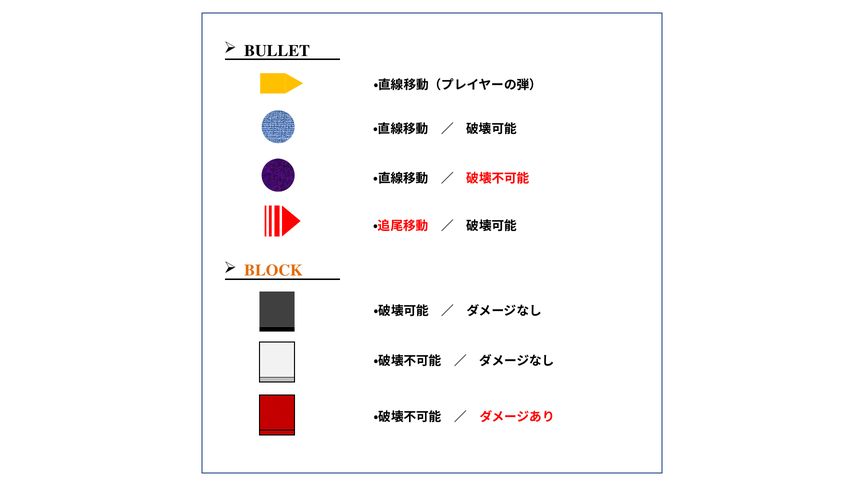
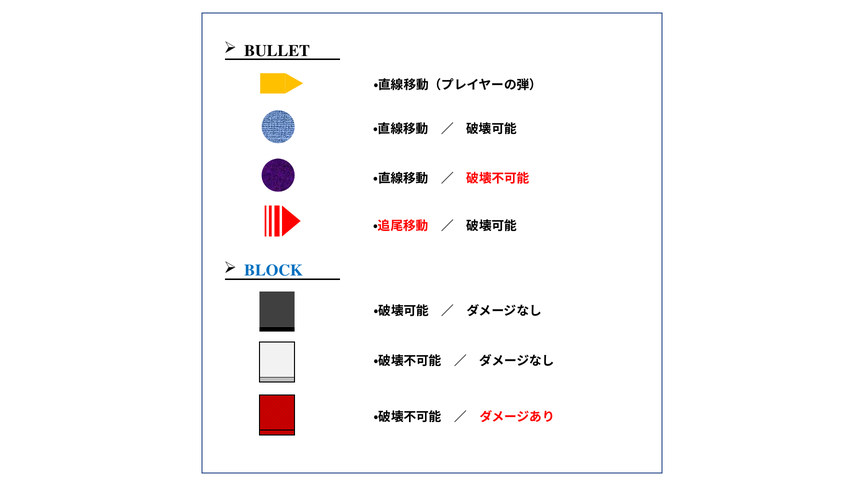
BLOCK colour: orange -> blue (273, 271)
